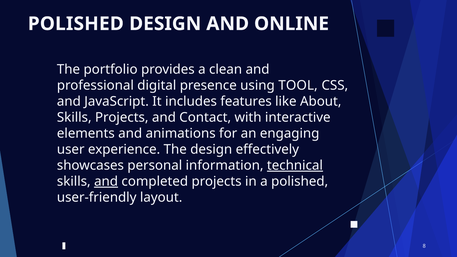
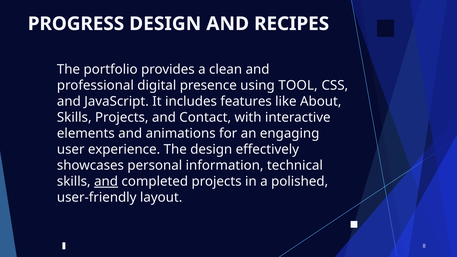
POLISHED: POLISHED -> PROGRESS (76, 24)
ONLINE: ONLINE -> RECIPES (292, 24)
technical underline: present -> none (295, 165)
